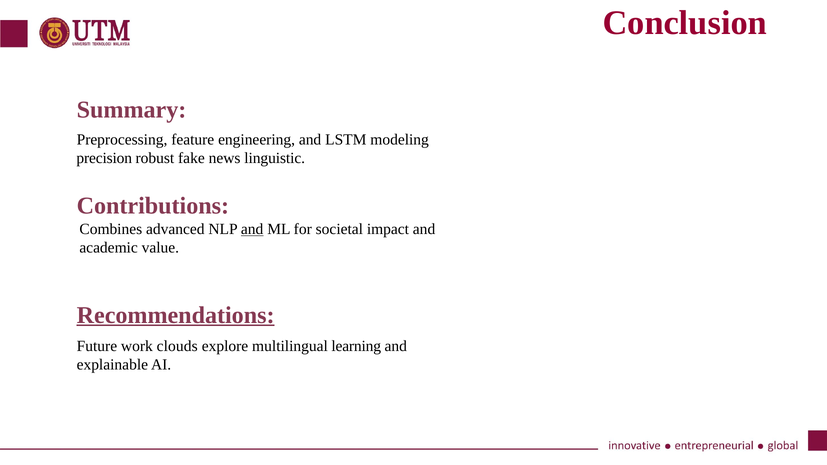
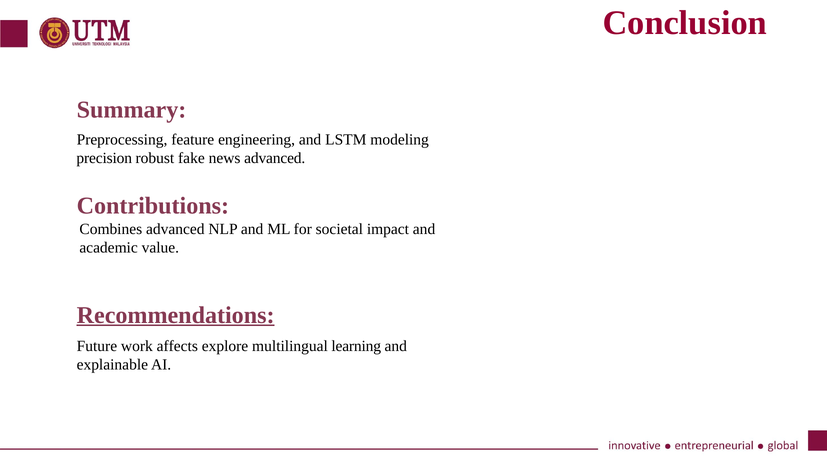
news linguistic: linguistic -> advanced (275, 158)
and underline: present -> none (252, 229)
clouds: clouds -> affects (177, 346)
